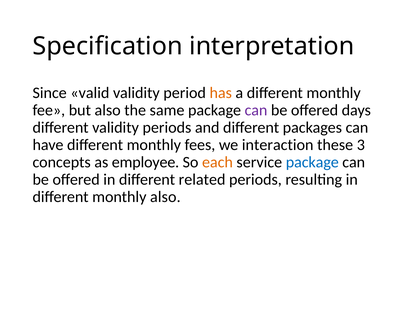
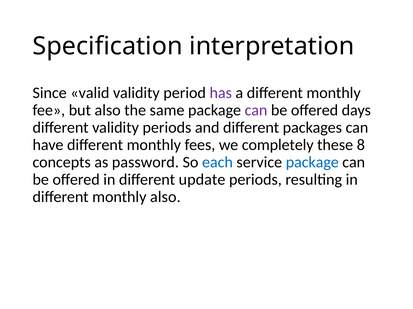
has colour: orange -> purple (221, 93)
interaction: interaction -> completely (278, 145)
3: 3 -> 8 (361, 145)
employee: employee -> password (145, 163)
each colour: orange -> blue (217, 163)
related: related -> update (202, 180)
